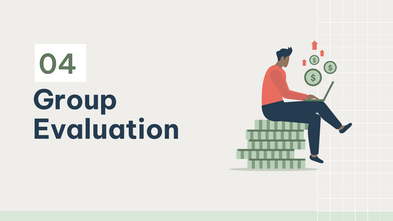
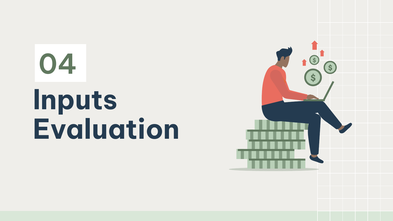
Group: Group -> Inputs (75, 100)
